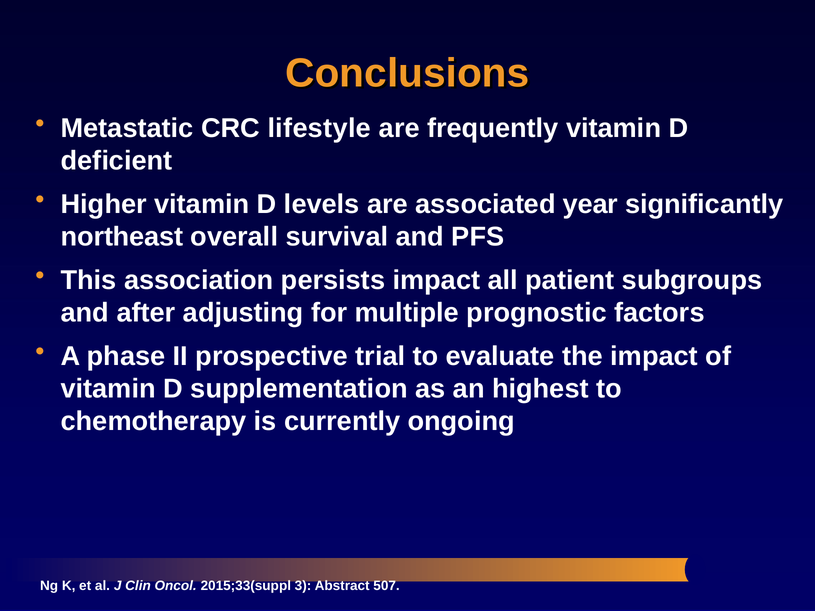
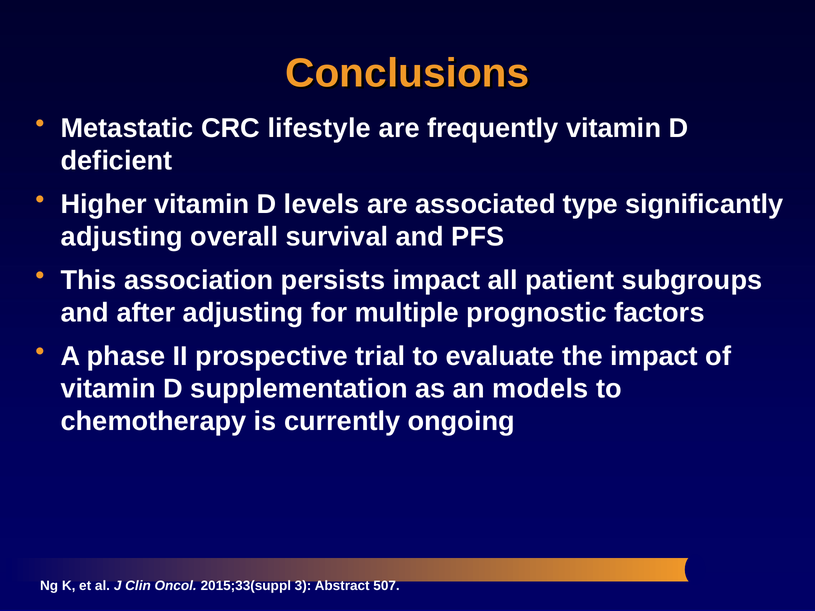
year: year -> type (590, 204)
northeast: northeast -> adjusting (122, 237)
highest: highest -> models (540, 389)
